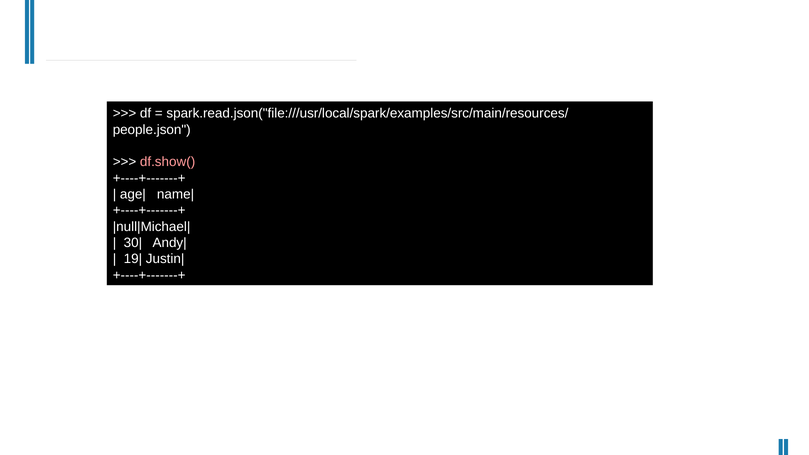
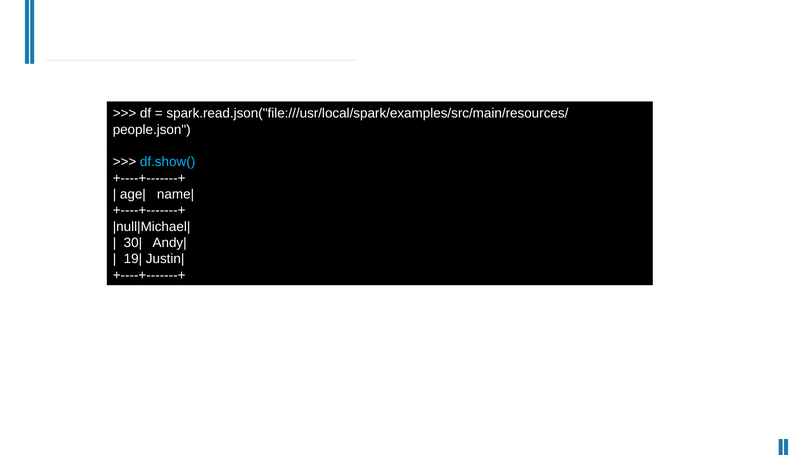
df.show( colour: pink -> light blue (168, 162)
